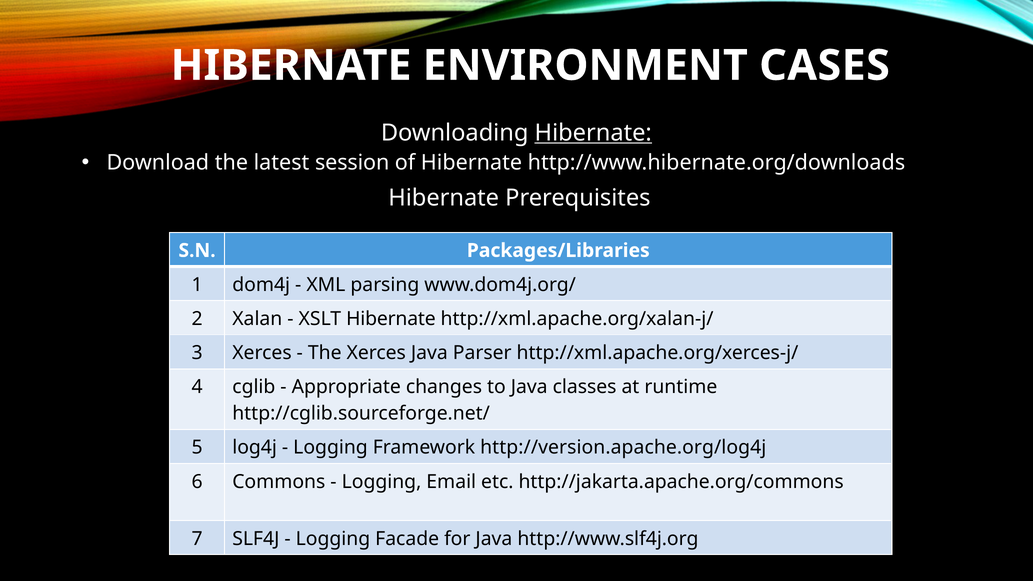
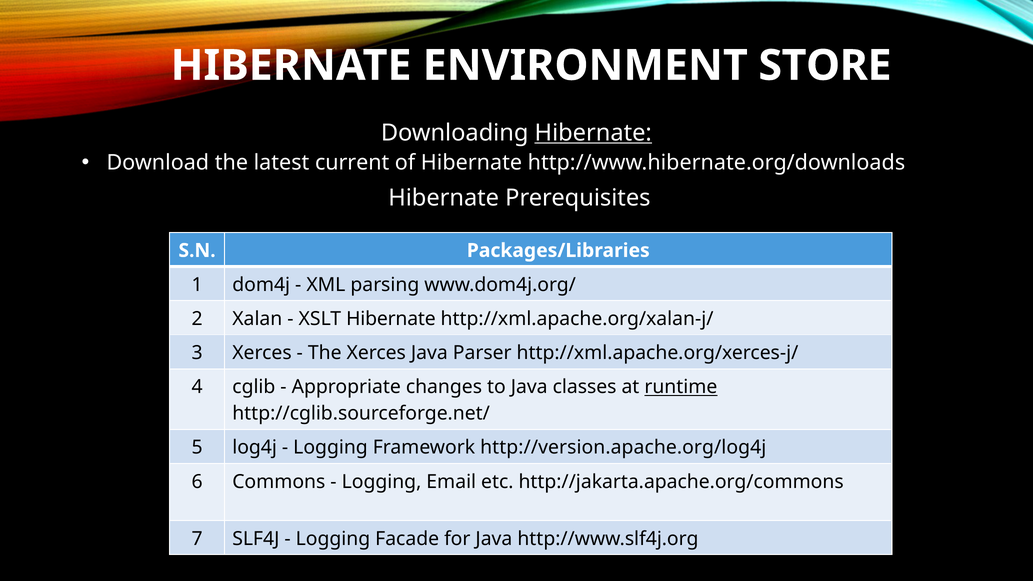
CASES: CASES -> STORE (825, 66)
session: session -> current (352, 163)
runtime underline: none -> present (681, 387)
